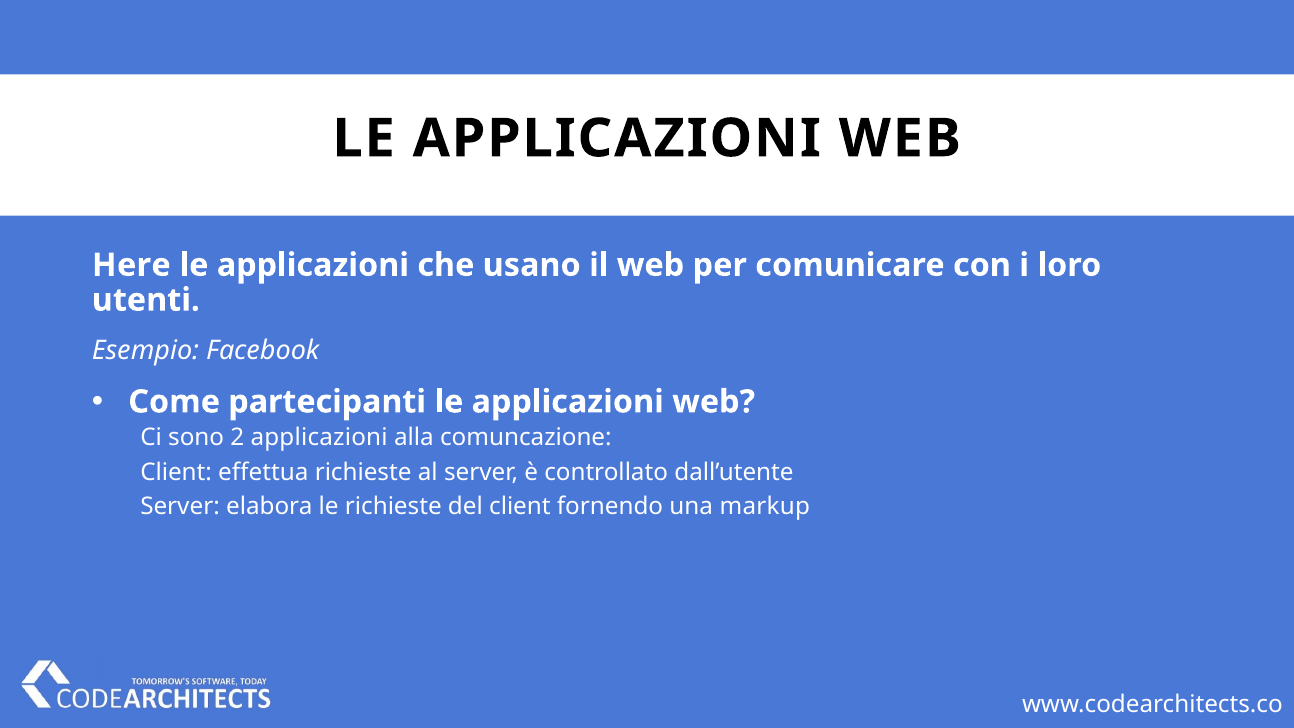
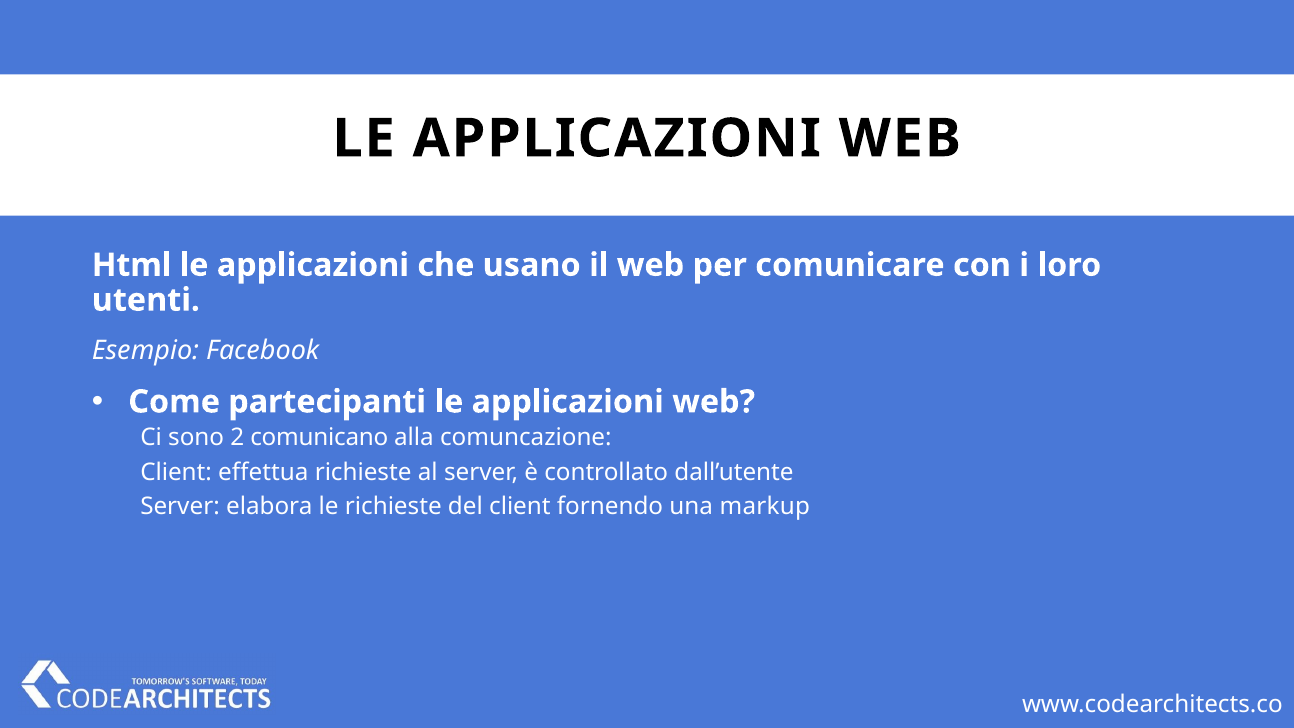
Here: Here -> Html (132, 265)
2 applicazioni: applicazioni -> comunicano (319, 438)
